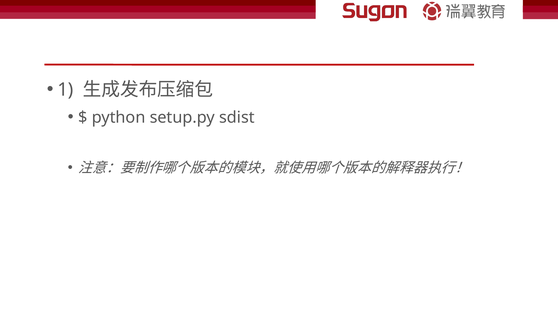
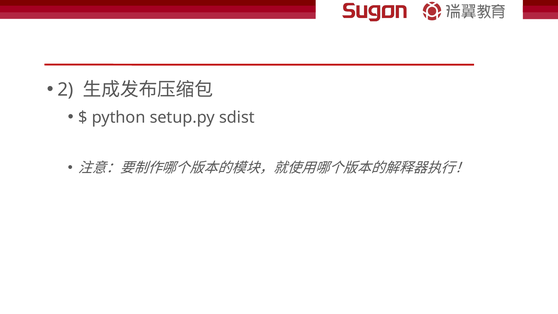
1: 1 -> 2 (65, 90)
